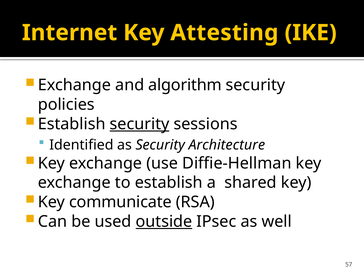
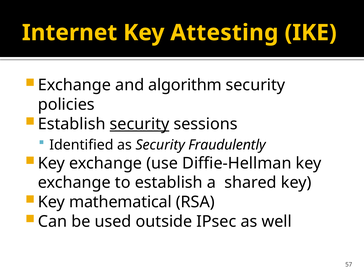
Architecture: Architecture -> Fraudulently (227, 145)
communicate: communicate -> mathematical (120, 202)
outside underline: present -> none (164, 221)
